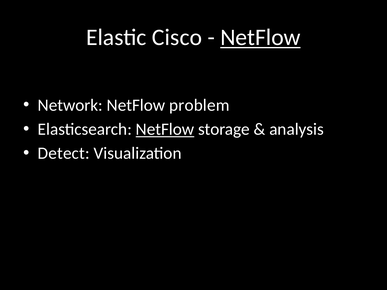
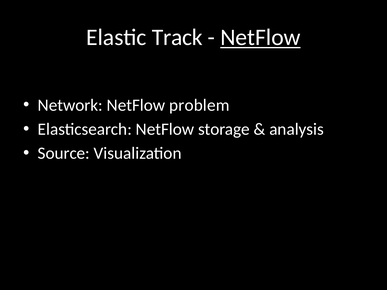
Cisco: Cisco -> Track (177, 37)
NetFlow underline: present -> none (165, 129)
Detect: Detect -> Source (64, 153)
